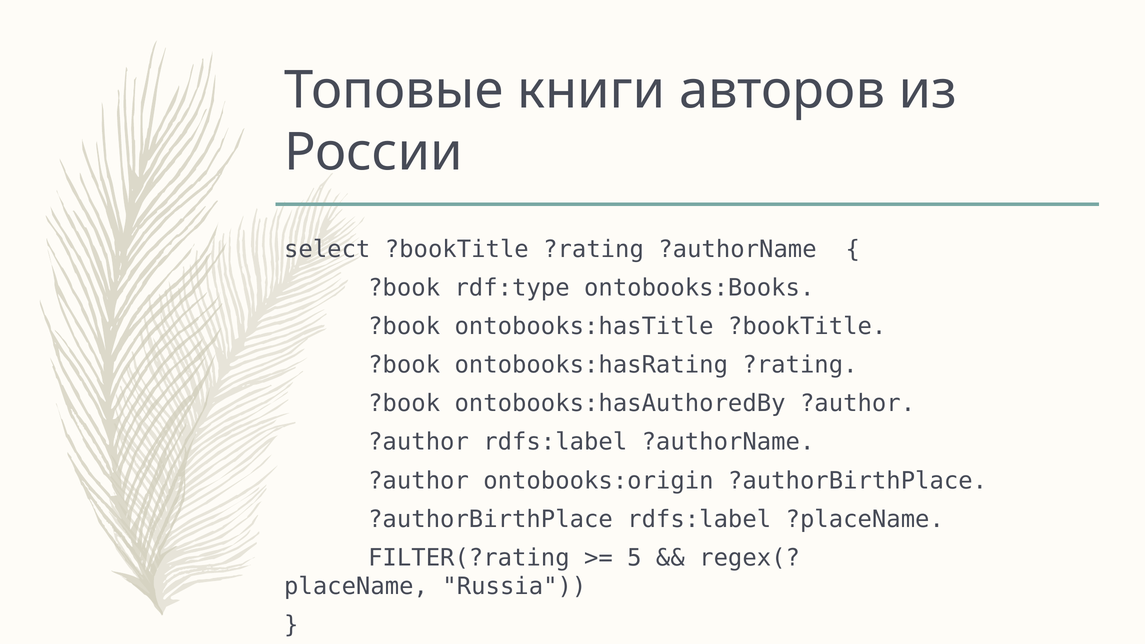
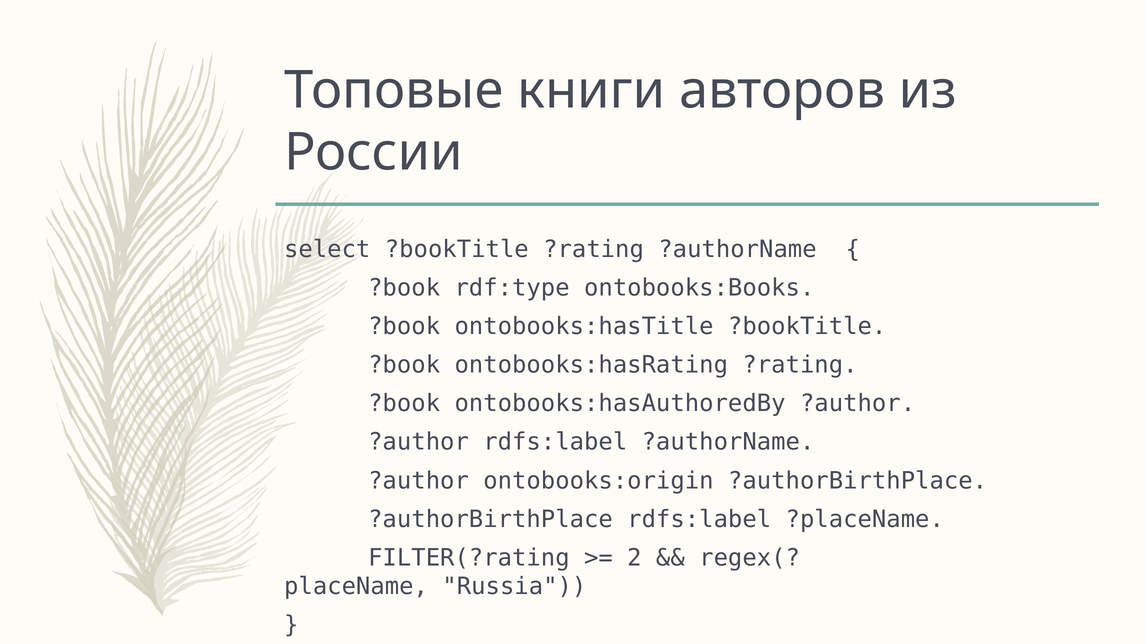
5: 5 -> 2 (634, 558)
